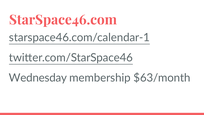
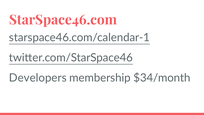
Wednesday: Wednesday -> Developers (38, 78)
$63/month: $63/month -> $34/month (162, 78)
